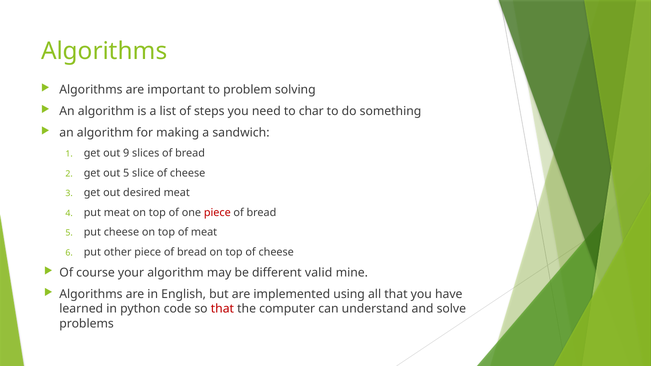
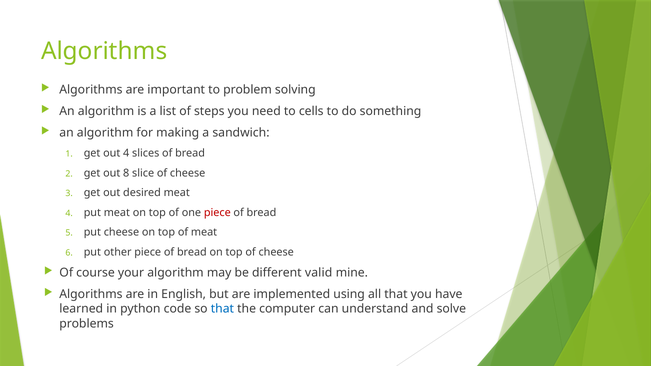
char: char -> cells (311, 111)
out 9: 9 -> 4 (126, 153)
out 5: 5 -> 8 (126, 173)
that colour: red -> blue (222, 309)
